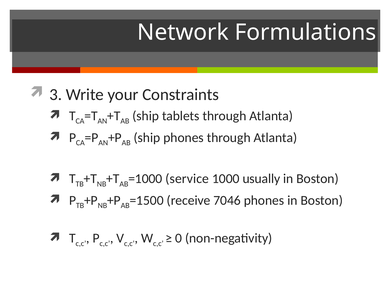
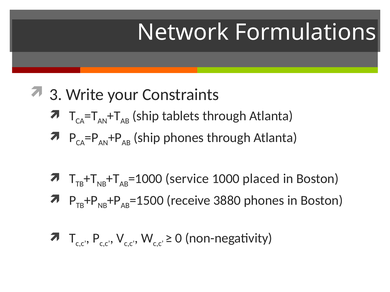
usually: usually -> placed (261, 179)
7046: 7046 -> 3880 (227, 201)
